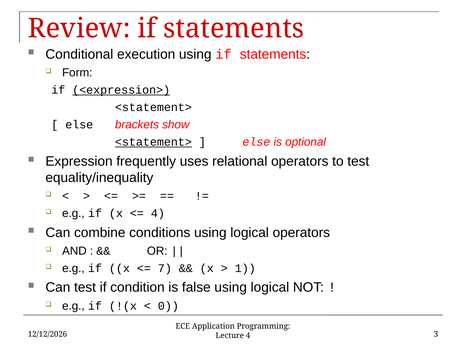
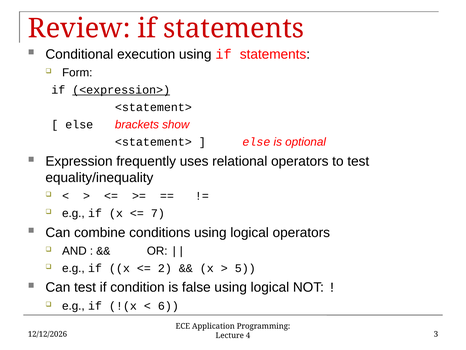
<statement> underline: present -> none (153, 142)
4: 4 -> 7 (158, 213)
7: 7 -> 2 (165, 268)
1: 1 -> 5 (245, 268)
0: 0 -> 6 (168, 305)
